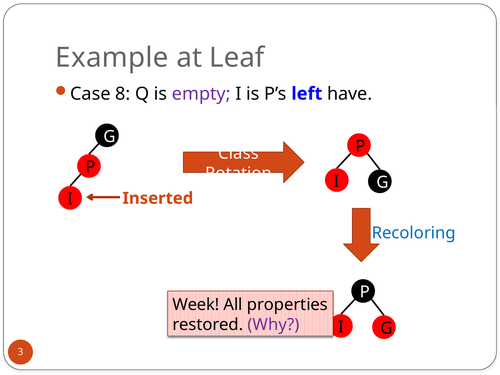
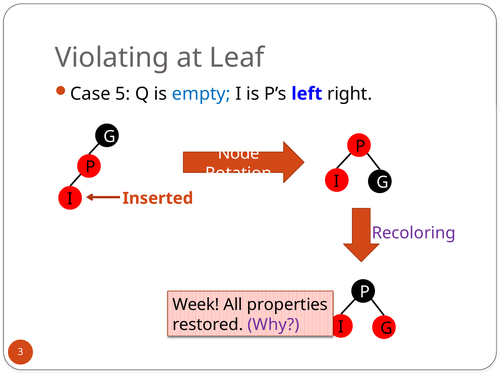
Example: Example -> Violating (112, 58)
8: 8 -> 5 (123, 94)
empty colour: purple -> blue (201, 94)
have: have -> right (350, 94)
Class: Class -> Node (239, 153)
Recoloring colour: blue -> purple (414, 233)
